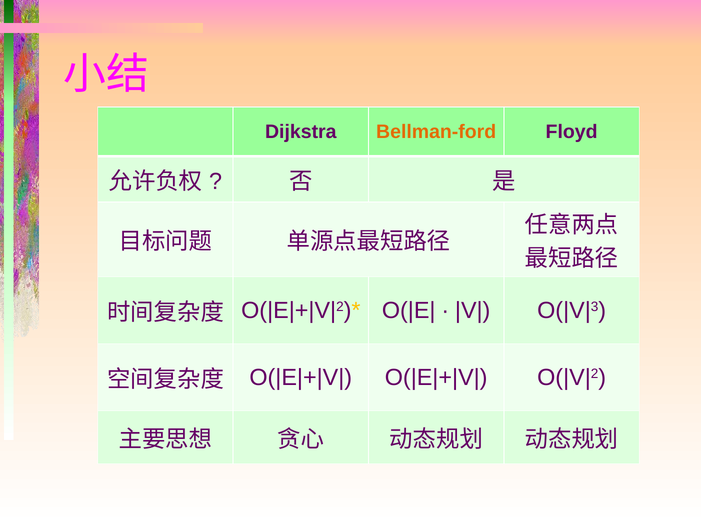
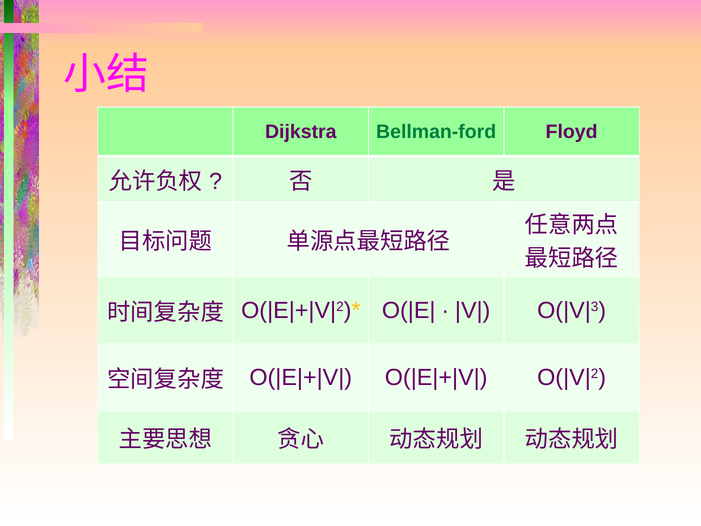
Bellman-ford colour: orange -> green (436, 132)
